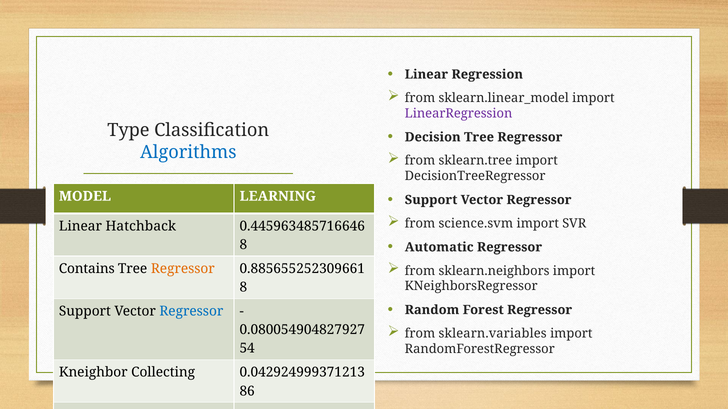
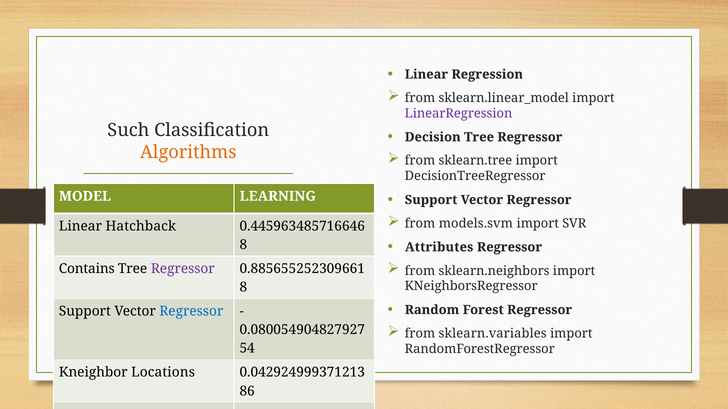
Type: Type -> Such (128, 131)
Algorithms colour: blue -> orange (188, 152)
science.svm: science.svm -> models.svm (476, 224)
Automatic: Automatic -> Attributes (439, 247)
Regressor colour: orange -> purple (183, 269)
Collecting: Collecting -> Locations (163, 373)
